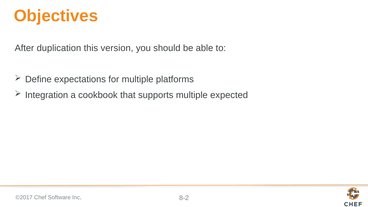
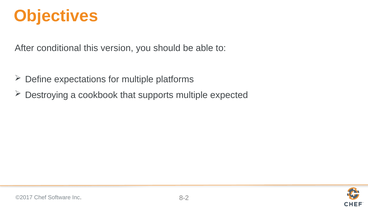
duplication: duplication -> conditional (59, 48)
Integration: Integration -> Destroying (47, 95)
